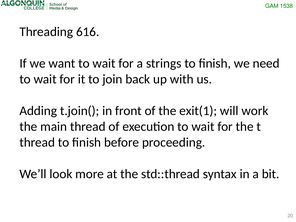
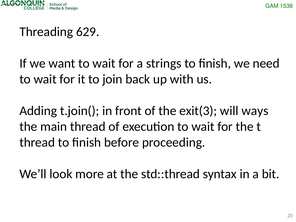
616: 616 -> 629 (88, 32)
exit(1: exit(1 -> exit(3 (198, 111)
work: work -> ways (255, 111)
